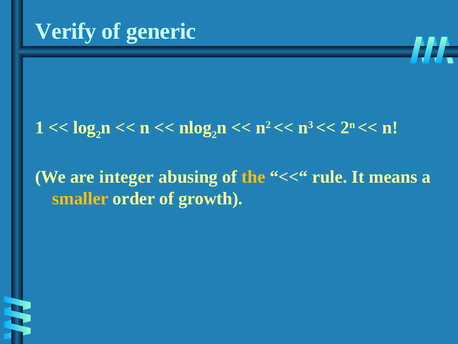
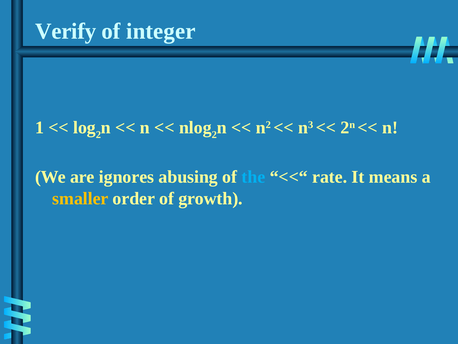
generic: generic -> integer (161, 31)
integer: integer -> ignores (127, 177)
the colour: yellow -> light blue (253, 177)
rule: rule -> rate (330, 177)
